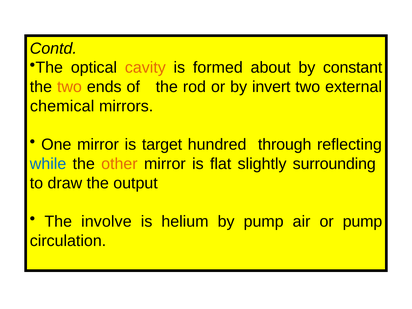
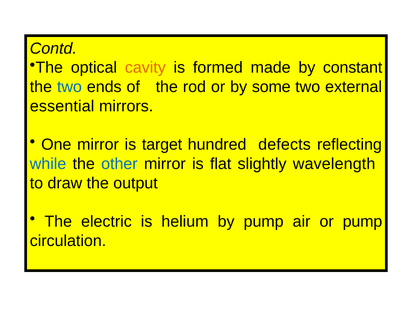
about: about -> made (271, 68)
two colour: orange -> blue (69, 87)
invert: invert -> some (271, 87)
chemical: chemical -> essential (62, 106)
through: through -> defects (285, 145)
other colour: orange -> blue (119, 164)
surrounding: surrounding -> wavelength (334, 164)
involve: involve -> electric (106, 222)
